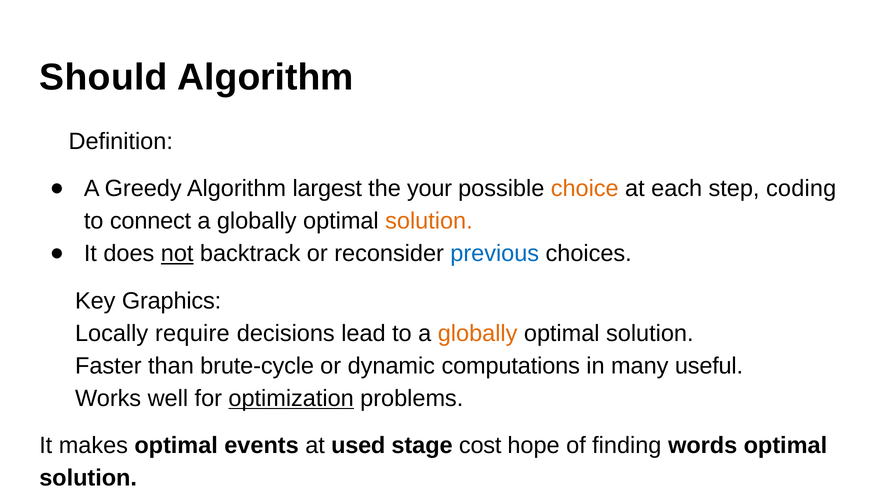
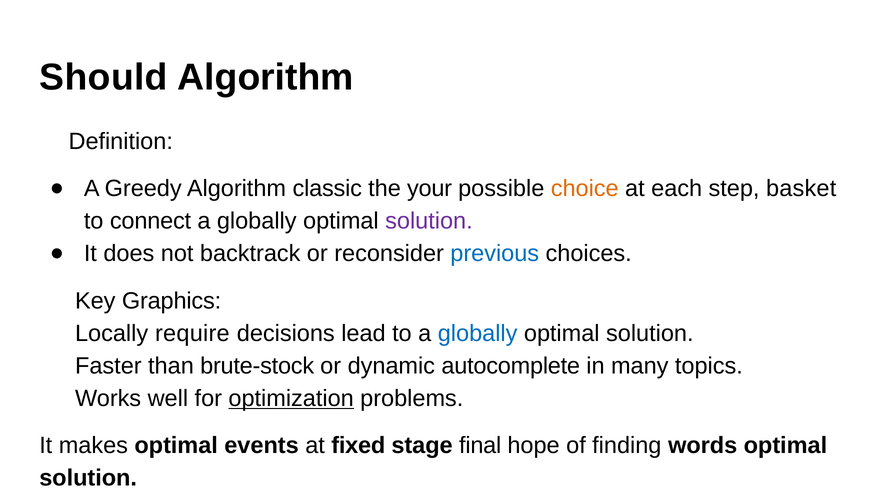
largest: largest -> classic (327, 189)
coding: coding -> basket (801, 189)
solution colour: orange -> purple (429, 221)
not underline: present -> none (177, 254)
globally colour: orange -> blue (478, 333)
brute-cycle: brute-cycle -> brute-stock (257, 366)
computations: computations -> autocomplete (511, 366)
useful: useful -> topics (709, 366)
used: used -> fixed (358, 445)
cost: cost -> final (480, 445)
